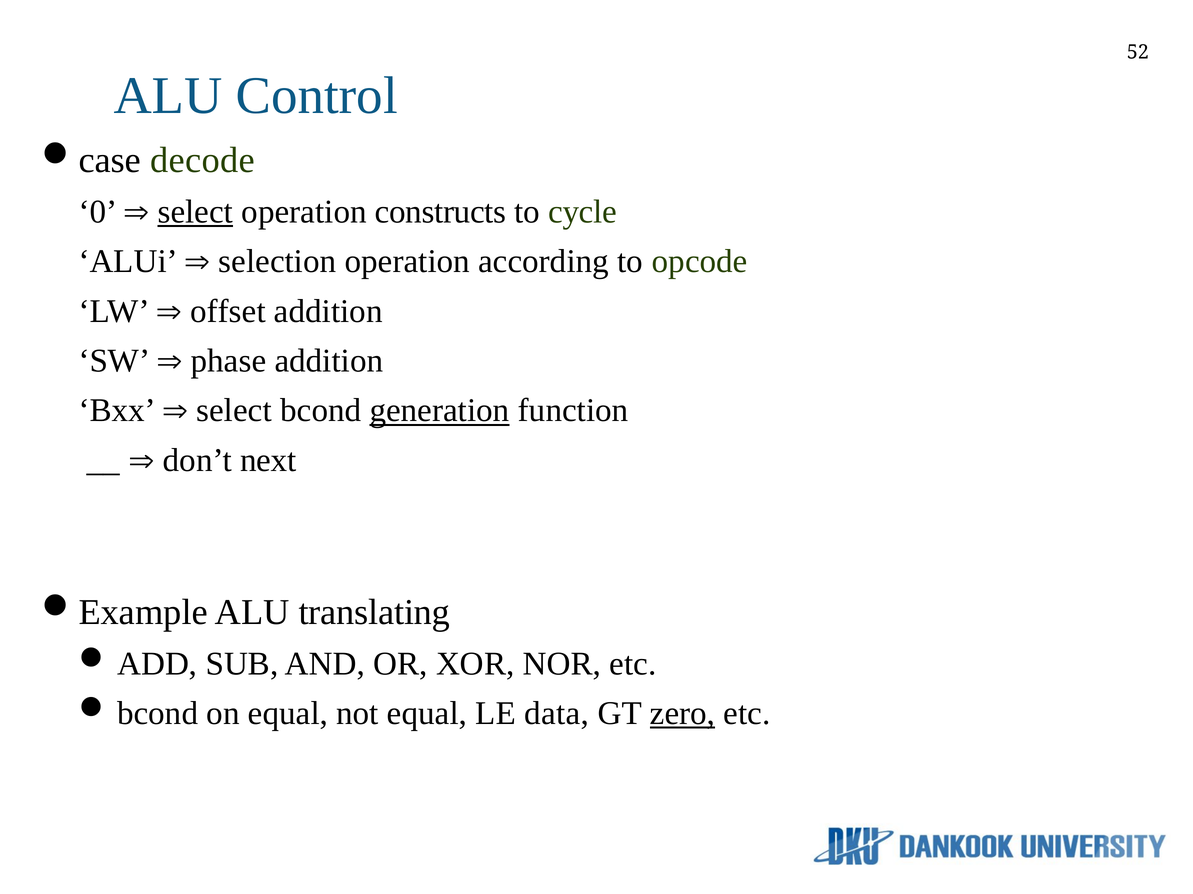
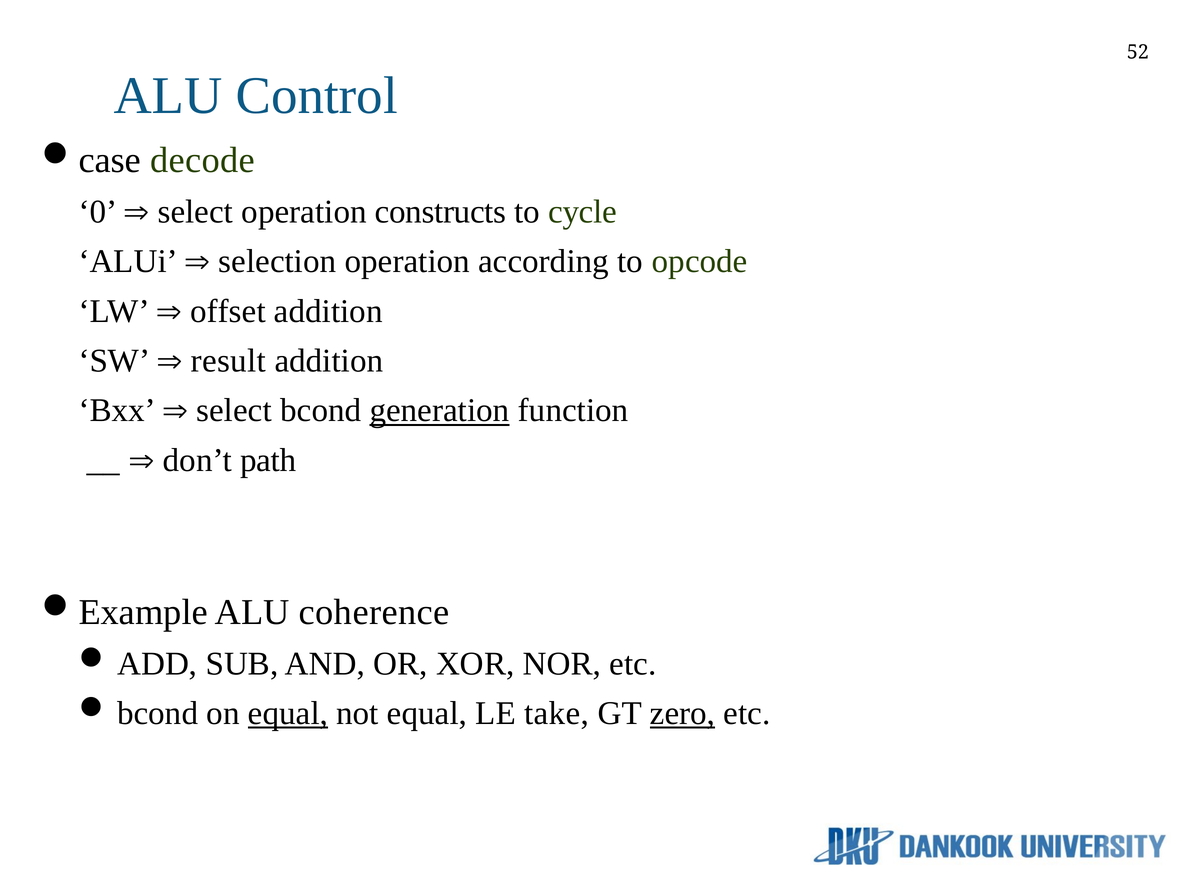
select underline: present -> none (195, 212)
phase: phase -> result (228, 361)
next: next -> path (268, 461)
translating: translating -> coherence (374, 613)
equal underline: none -> present (288, 714)
data: data -> take (557, 714)
